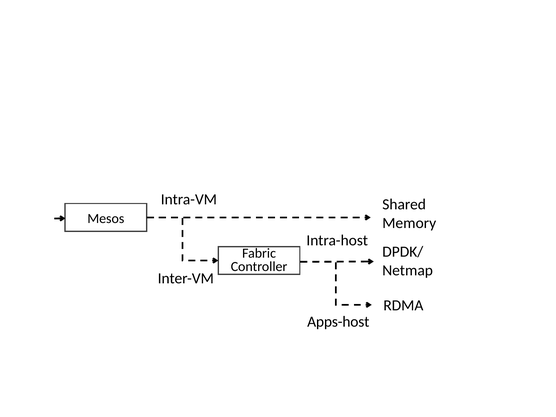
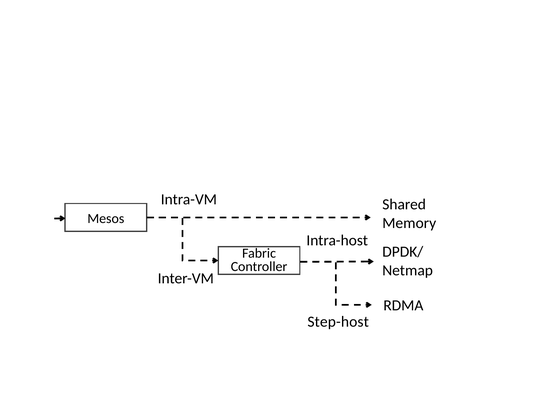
Apps-host: Apps-host -> Step-host (338, 322)
